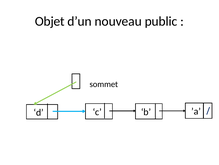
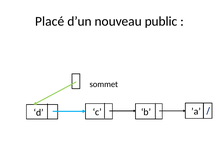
Objet: Objet -> Placé (50, 21)
